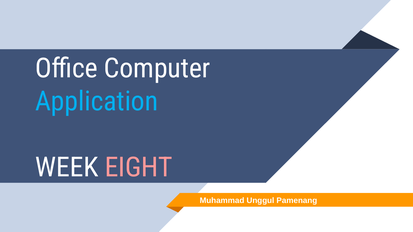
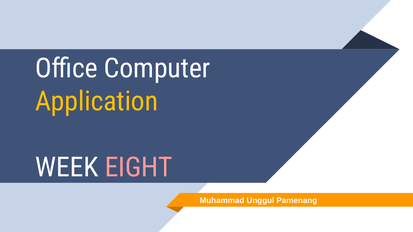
Application colour: light blue -> yellow (97, 102)
